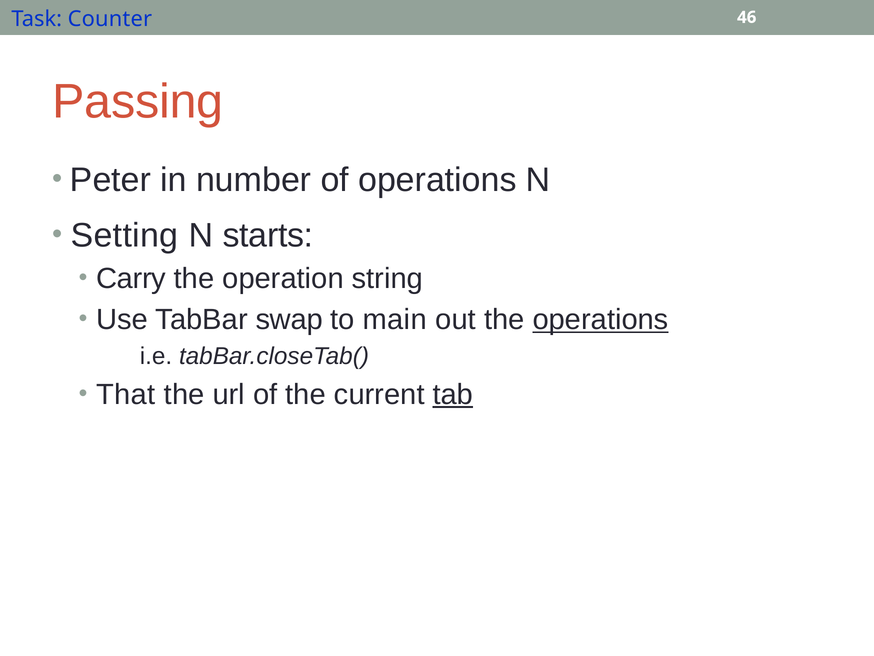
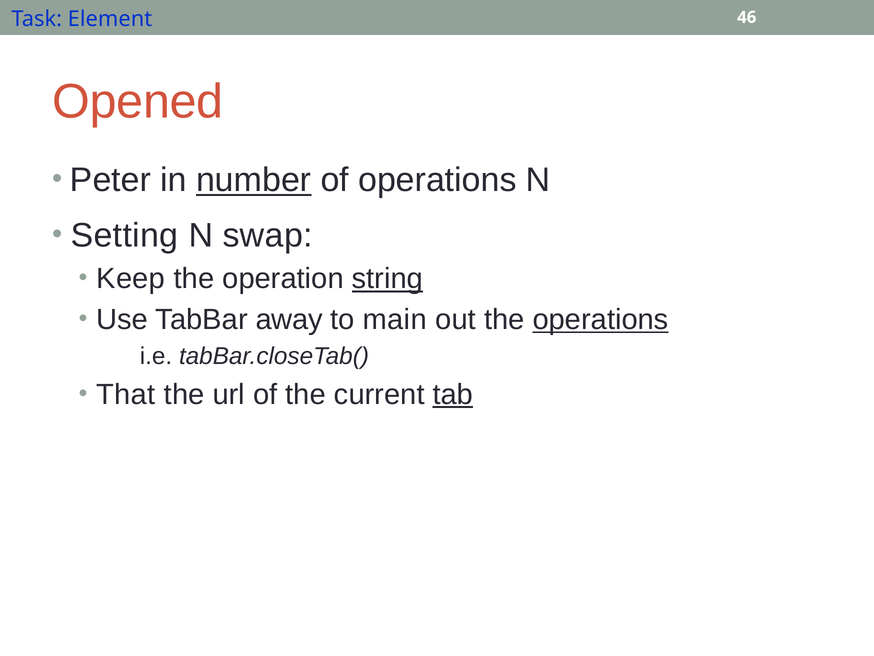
Counter: Counter -> Element (110, 19)
Passing: Passing -> Opened (138, 102)
number underline: none -> present (254, 180)
starts: starts -> swap (268, 235)
Carry: Carry -> Keep (131, 279)
string underline: none -> present (387, 279)
swap: swap -> away (289, 319)
